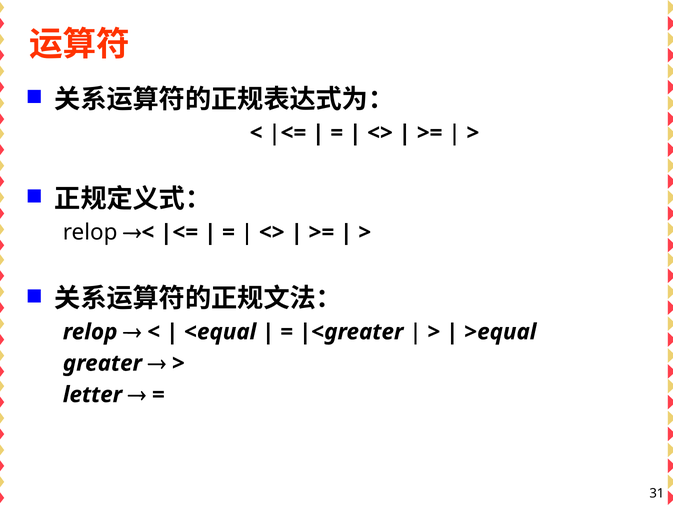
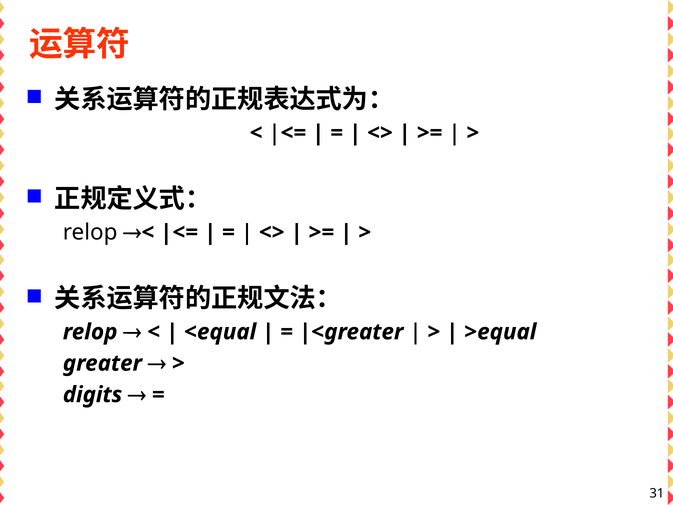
letter: letter -> digits (93, 395)
